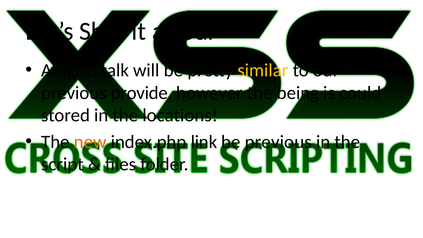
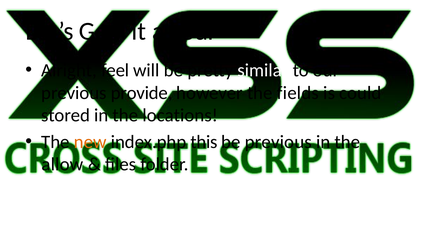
Shot: Shot -> Goal (103, 31)
talk: talk -> feel (115, 70)
similar colour: yellow -> white (263, 70)
being: being -> fields (298, 93)
link: link -> this (204, 142)
script: script -> allow (62, 164)
